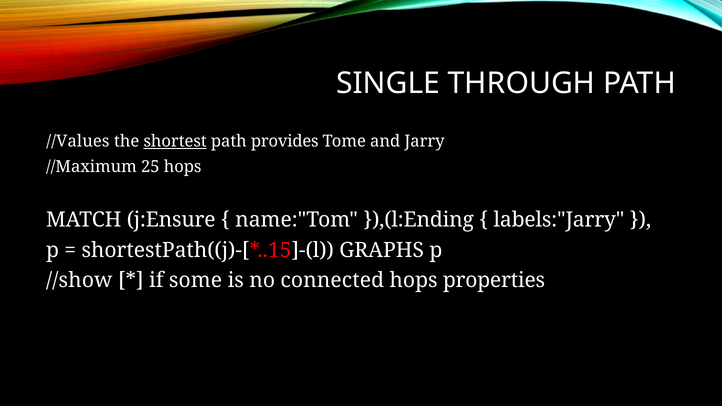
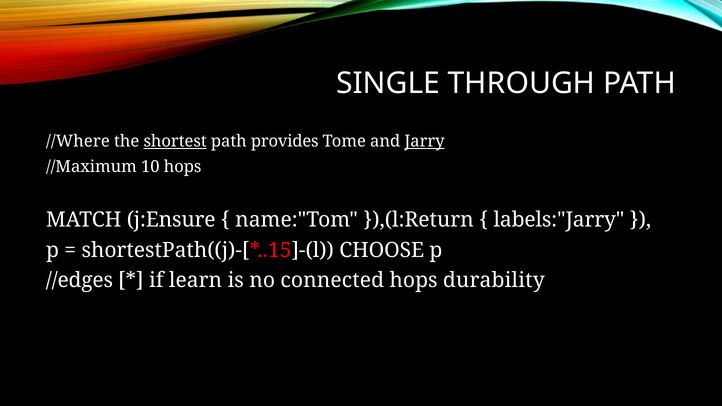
//Values: //Values -> //Where (78, 141)
Jarry underline: none -> present (425, 141)
25: 25 -> 10 (150, 167)
}),(l:Ending: }),(l:Ending -> }),(l:Return (419, 220)
GRAPHS: GRAPHS -> CHOOSE (382, 250)
//show: //show -> //edges (79, 281)
some: some -> learn (196, 281)
properties: properties -> durability (494, 281)
